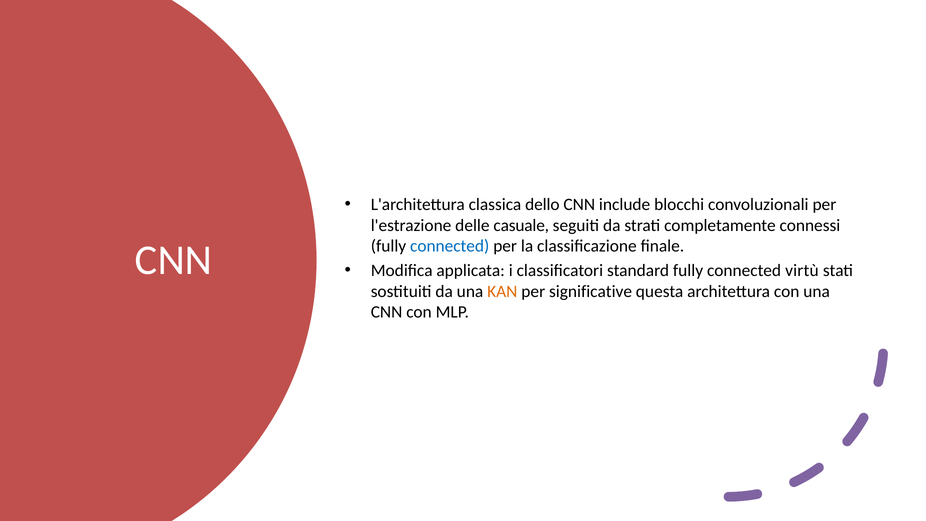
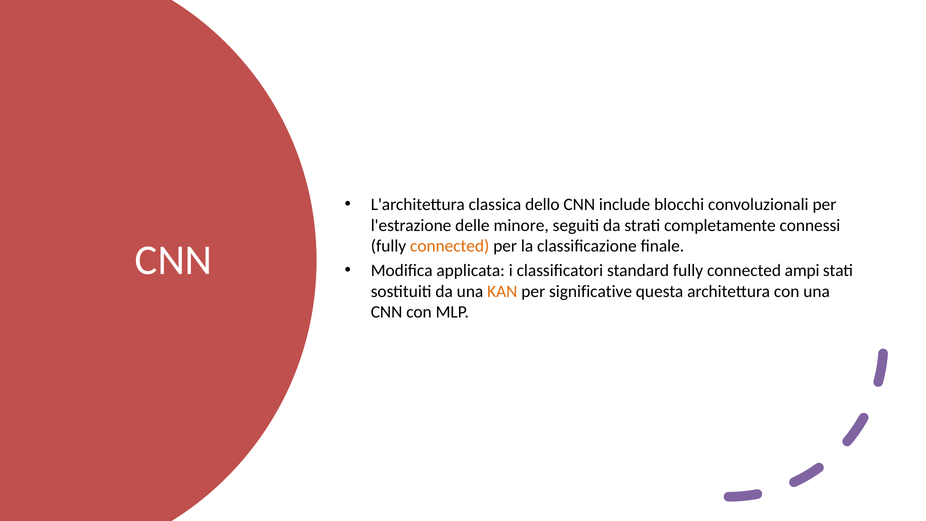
casuale: casuale -> minore (521, 225)
connected colour: blue -> orange (450, 246)
virtù: virtù -> ampi (802, 270)
